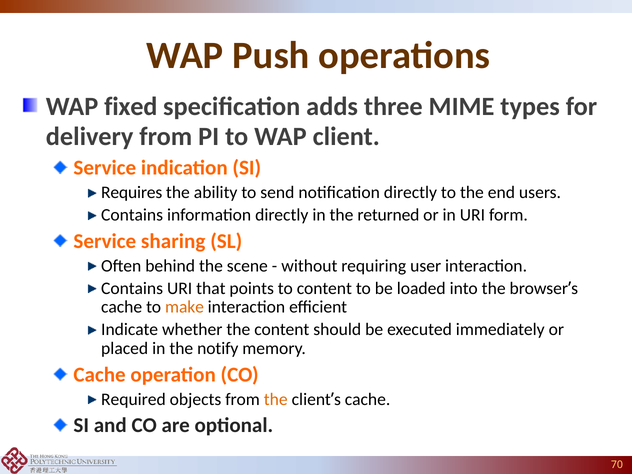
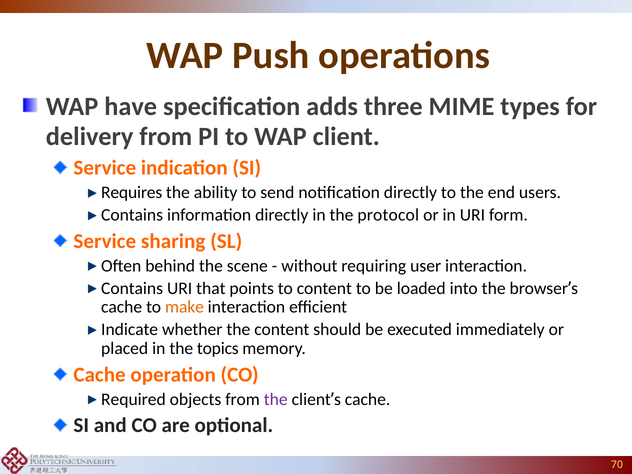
fixed: fixed -> have (131, 107)
returned: returned -> protocol (388, 215)
notify: notify -> topics (218, 349)
the colour: orange -> purple (276, 399)
